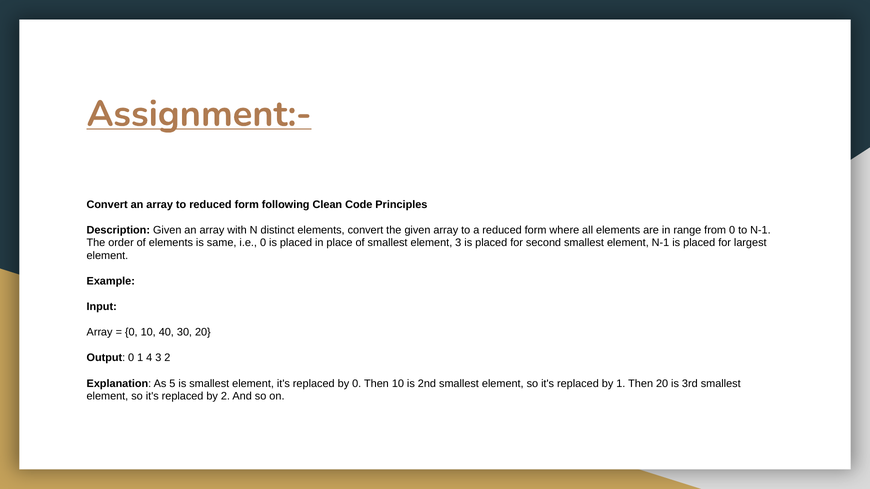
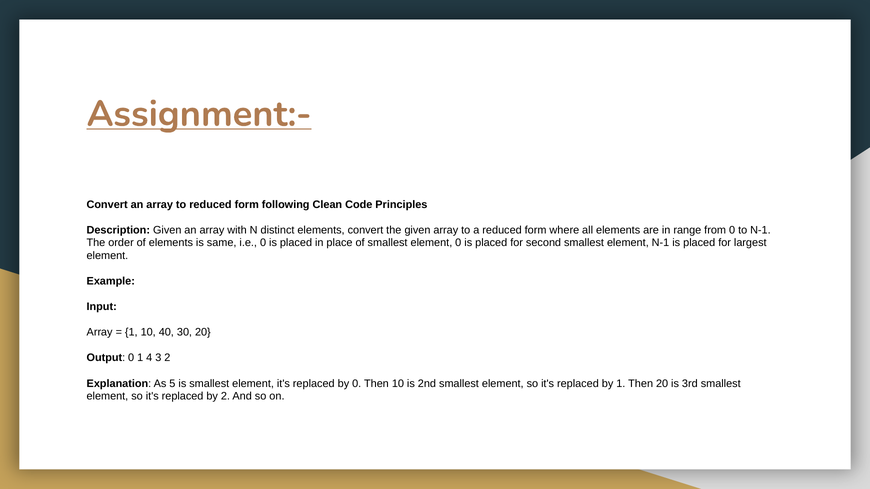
element 3: 3 -> 0 (458, 243)
0: 0 -> 1 (131, 332)
